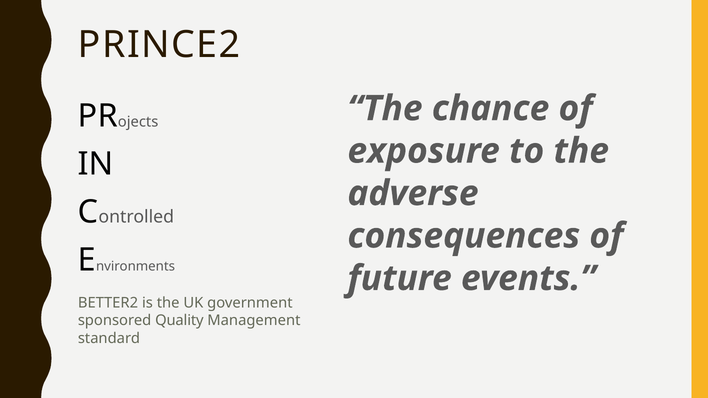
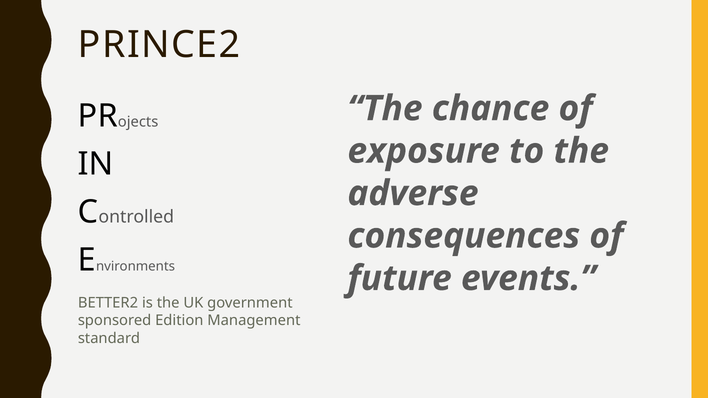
Quality: Quality -> Edition (179, 321)
